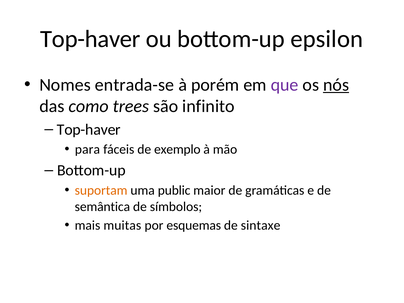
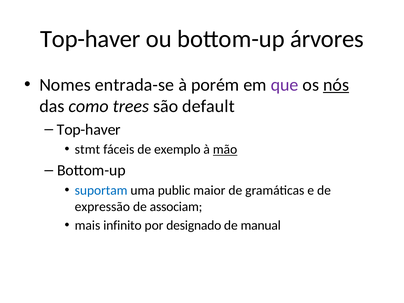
epsilon: epsilon -> árvores (327, 39)
infinito: infinito -> default (208, 106)
para: para -> stmt (87, 150)
mão underline: none -> present (225, 150)
suportam colour: orange -> blue (101, 190)
semântica: semântica -> expressão (102, 207)
símbolos: símbolos -> associam (176, 207)
muitas: muitas -> infinito (122, 225)
esquemas: esquemas -> designado (194, 225)
sintaxe: sintaxe -> manual (261, 225)
